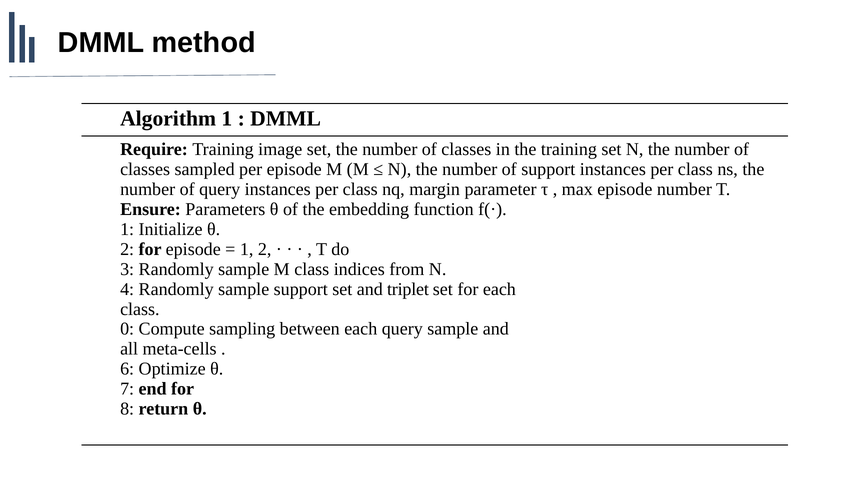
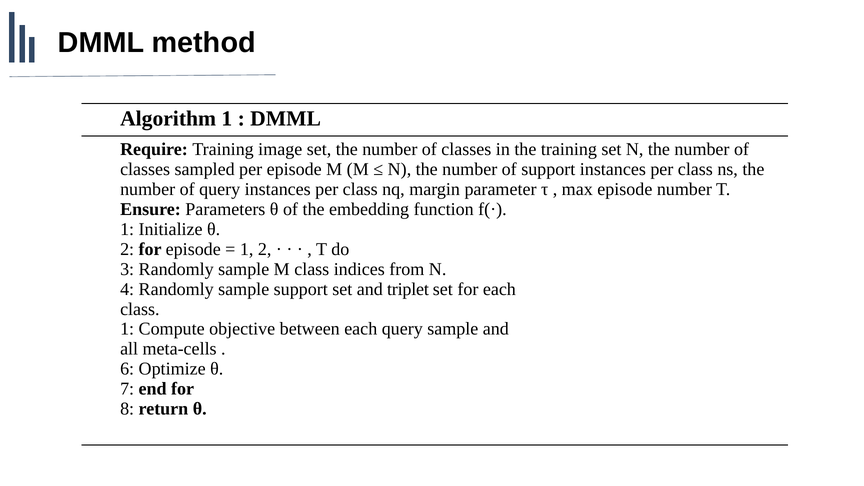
0: 0 -> 1 (127, 329)
sampling: sampling -> objective (242, 329)
